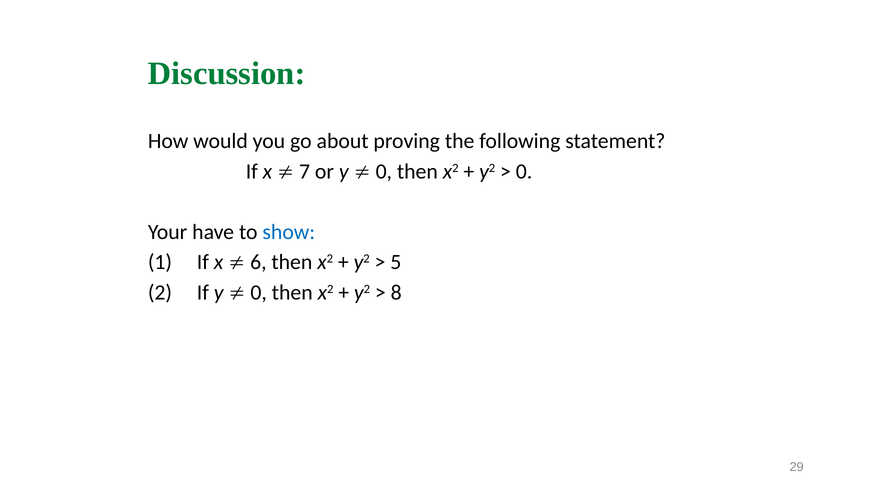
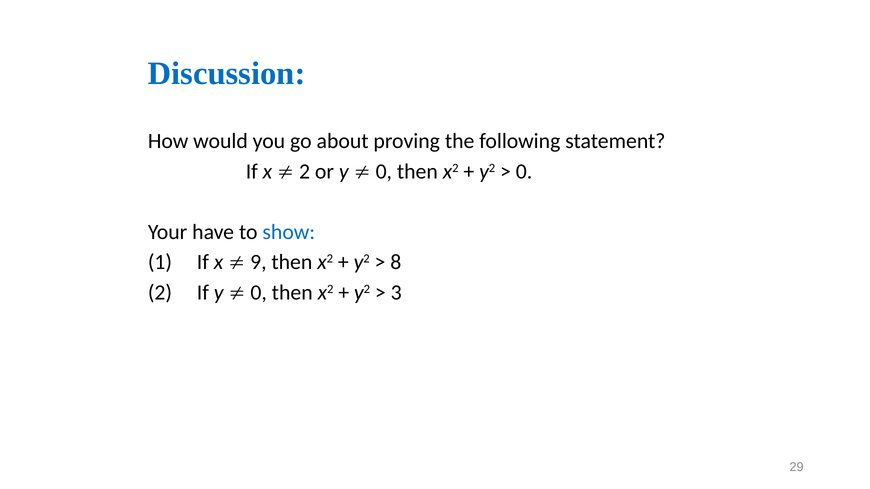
Discussion colour: green -> blue (227, 74)
7: 7 -> 2 (305, 172)
6: 6 -> 9 (258, 262)
5: 5 -> 8 (396, 262)
8: 8 -> 3 (396, 293)
